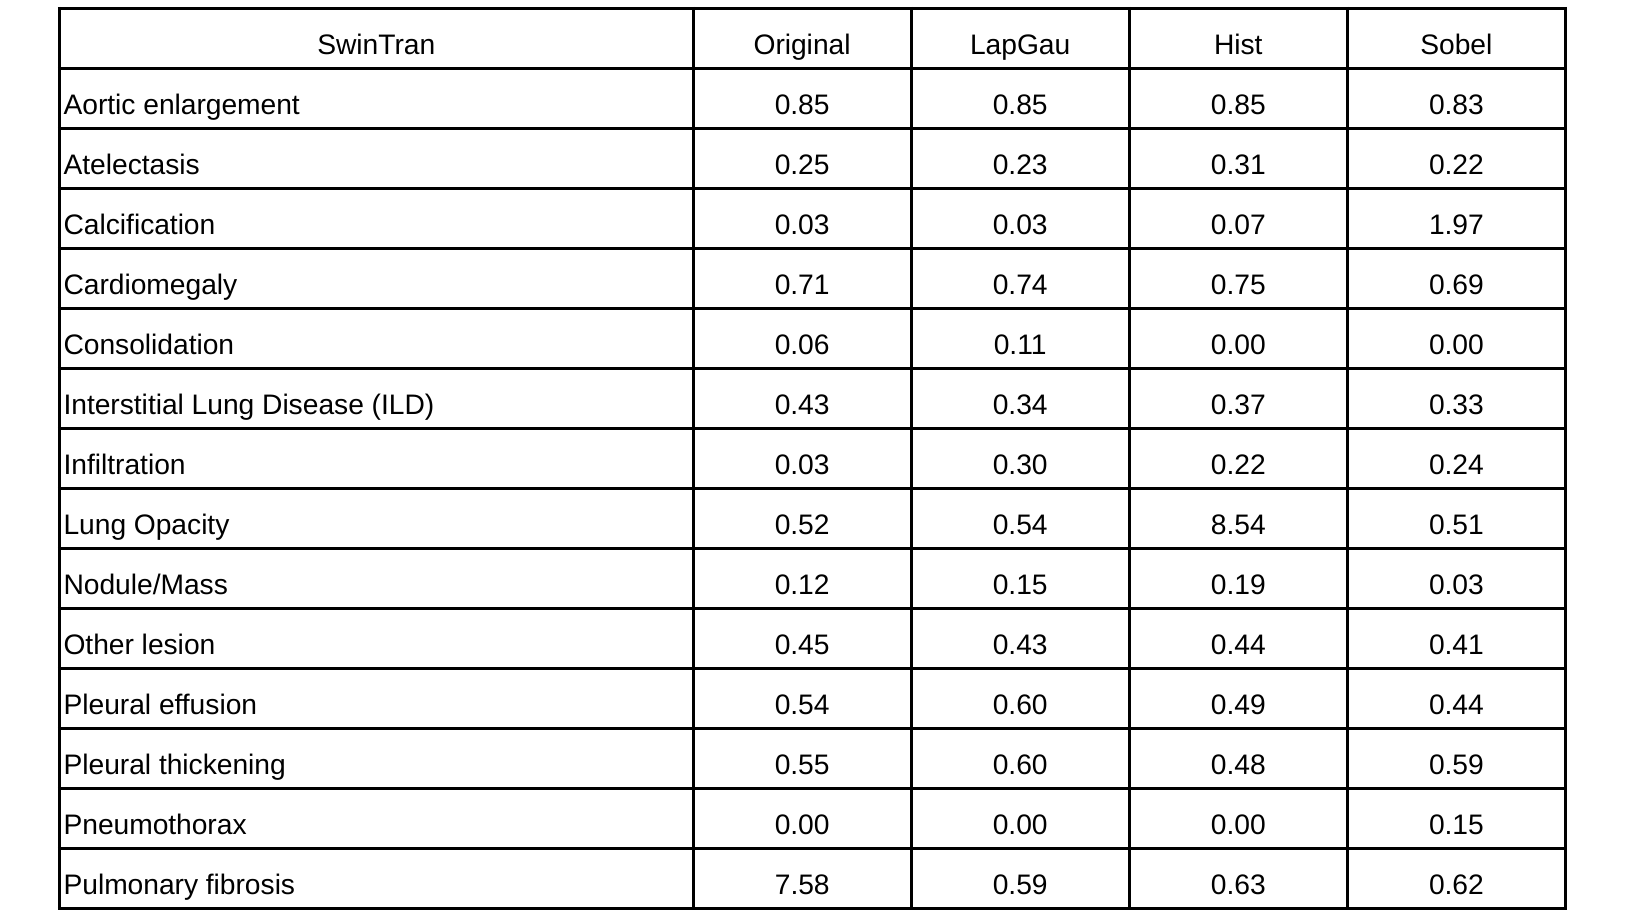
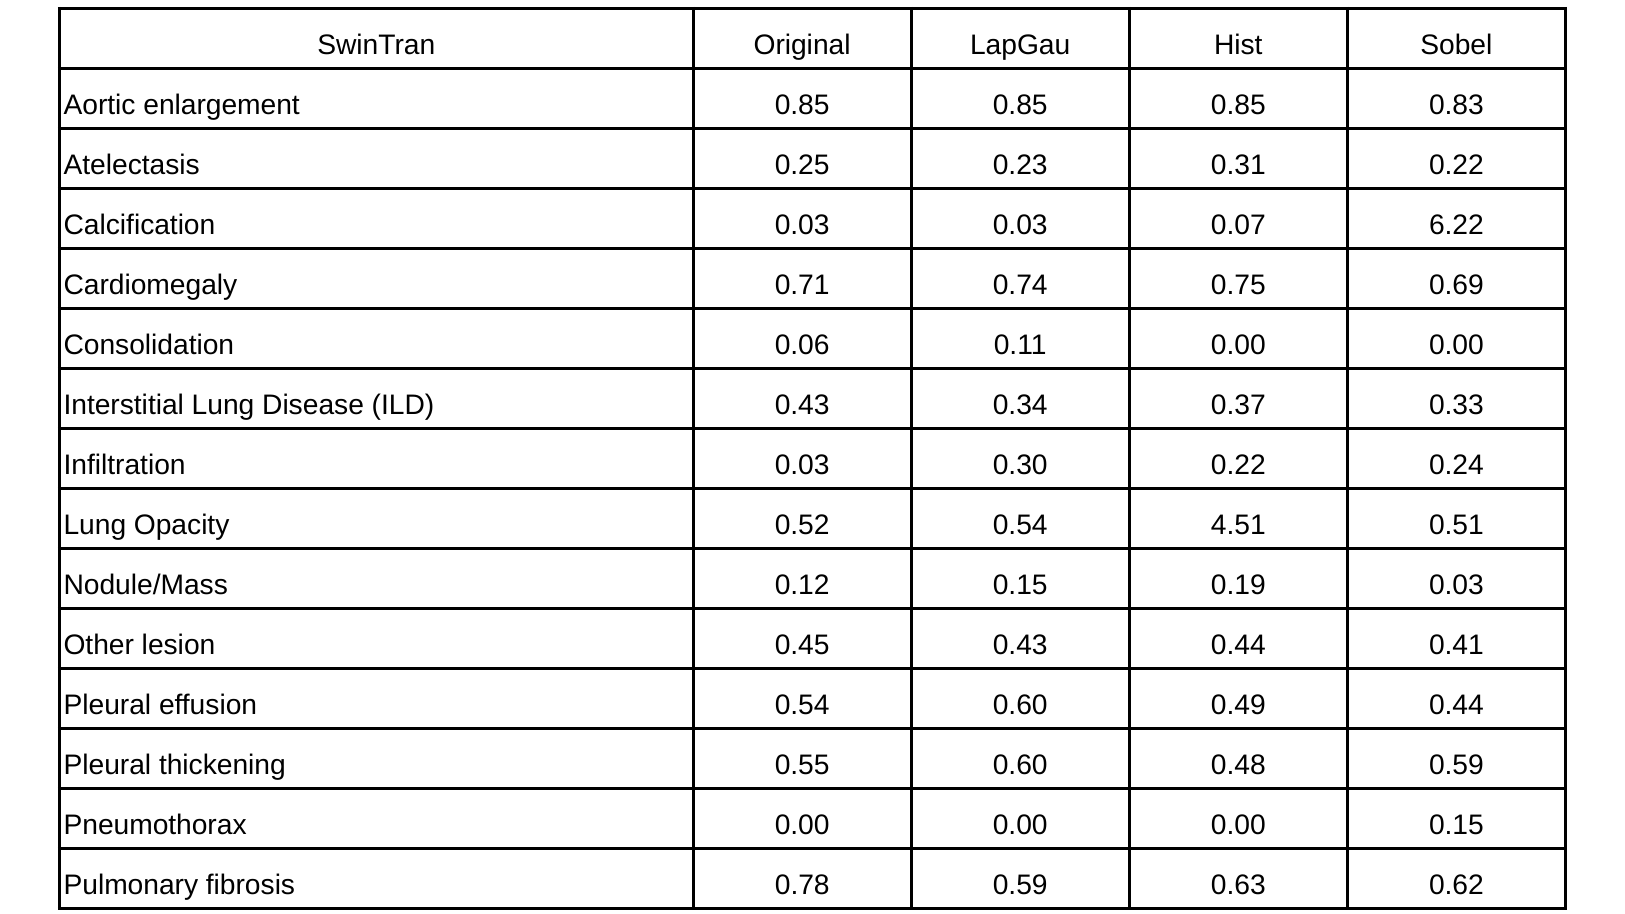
1.97: 1.97 -> 6.22 (1456, 225)
8.54: 8.54 -> 4.51 (1238, 525)
7.58: 7.58 -> 0.78 (802, 885)
